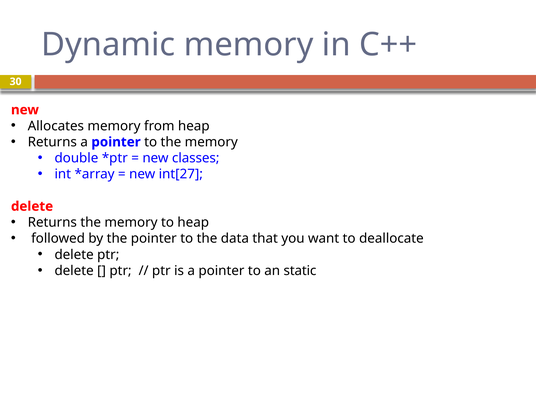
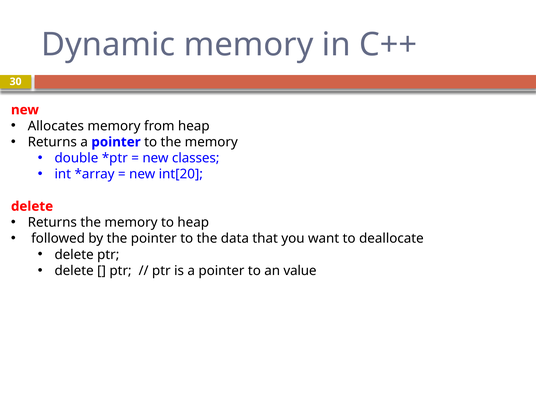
int[27: int[27 -> int[20 (181, 174)
static: static -> value (300, 271)
